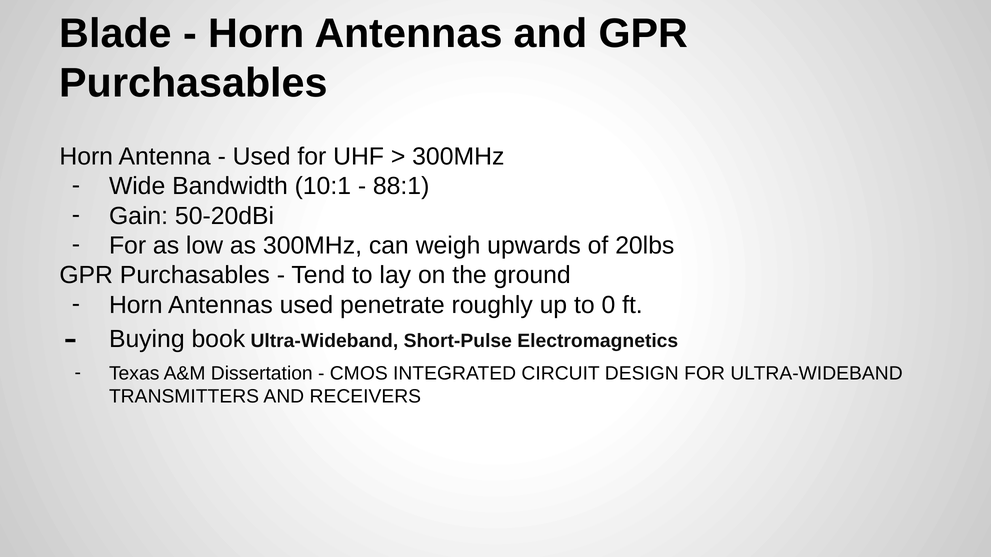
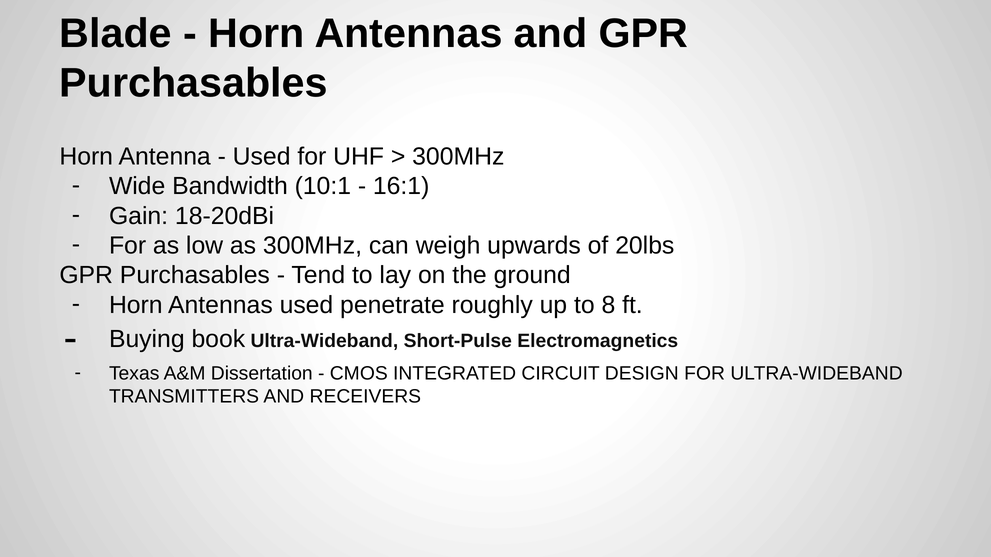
88:1: 88:1 -> 16:1 (401, 186)
50-20dBi: 50-20dBi -> 18-20dBi (225, 216)
0: 0 -> 8 (608, 305)
